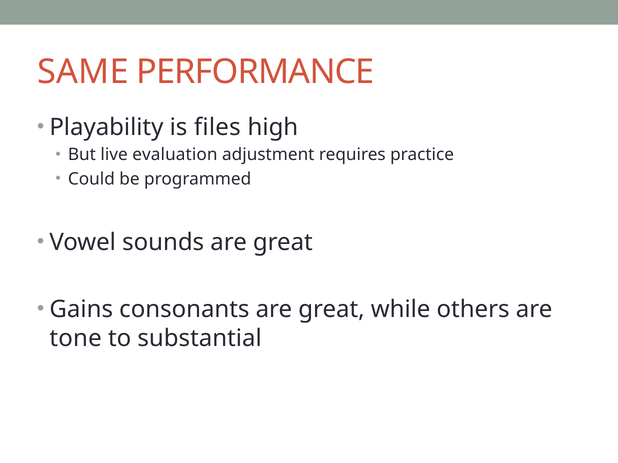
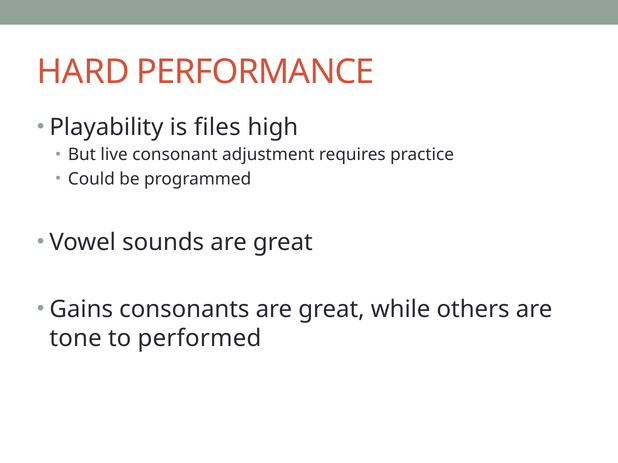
SAME: SAME -> HARD (83, 72)
evaluation: evaluation -> consonant (175, 155)
substantial: substantial -> performed (199, 339)
